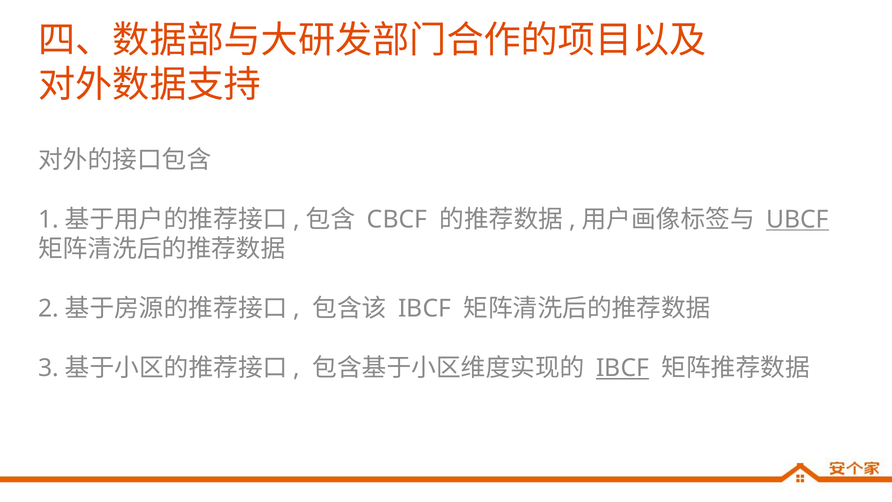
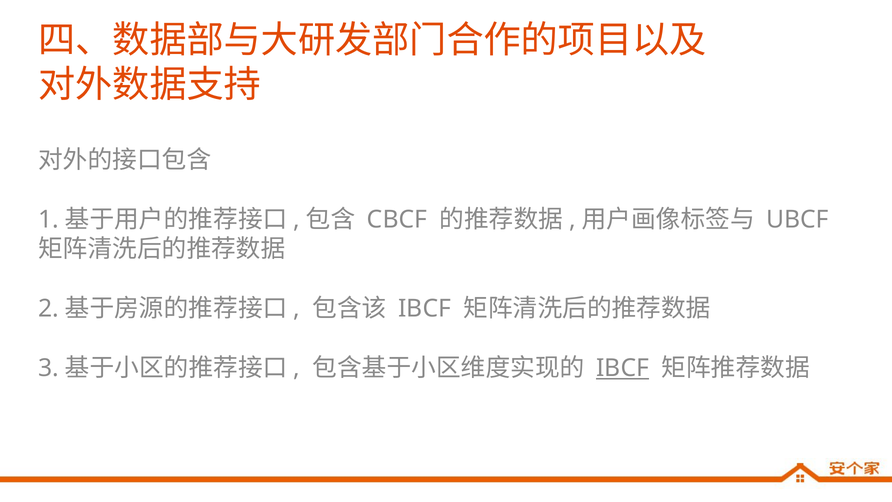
UBCF underline: present -> none (798, 219)
